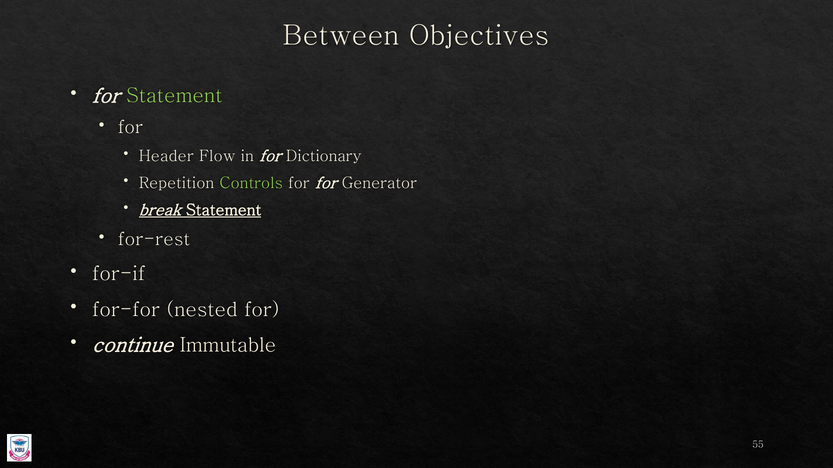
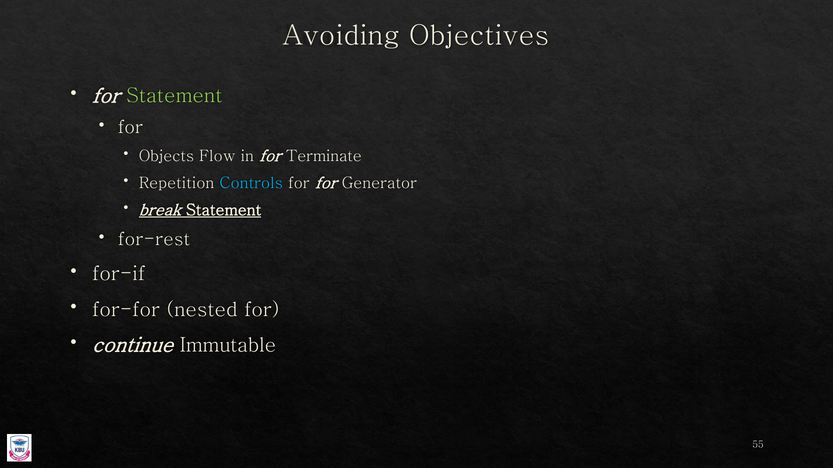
Between: Between -> Avoiding (341, 36)
Header: Header -> Objects (166, 156)
Dictionary: Dictionary -> Terminate (324, 156)
Controls colour: light green -> light blue (251, 183)
